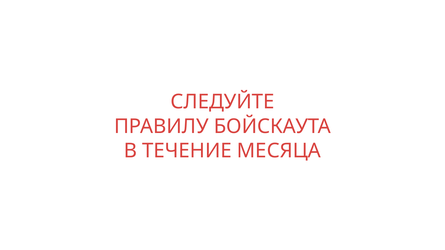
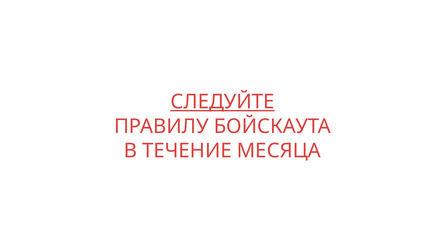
СЛЕДУЙТЕ underline: none -> present (222, 102)
